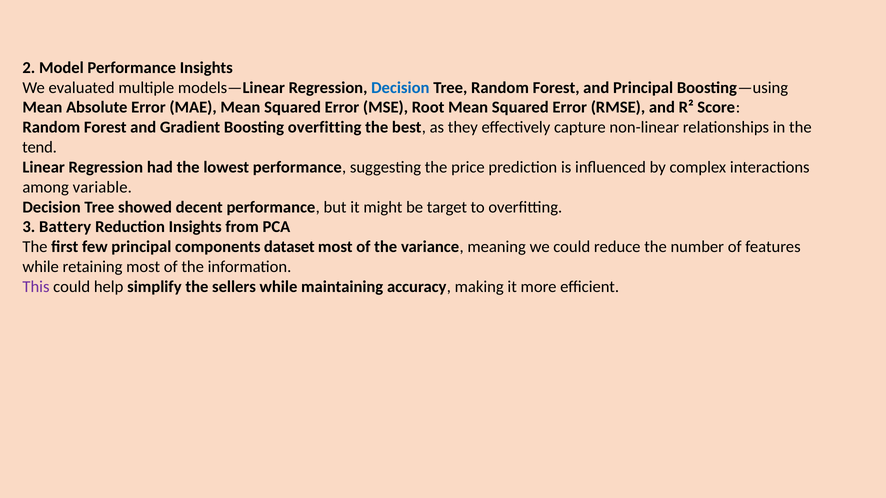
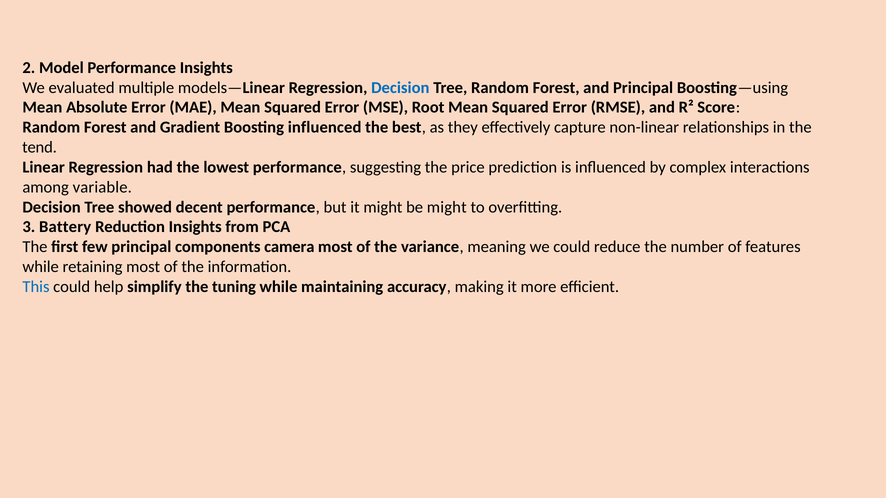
Boosting overfitting: overfitting -> influenced (325, 127)
be target: target -> might (447, 207)
dataset: dataset -> camera (289, 247)
This colour: purple -> blue (36, 287)
sellers: sellers -> tuning (234, 287)
